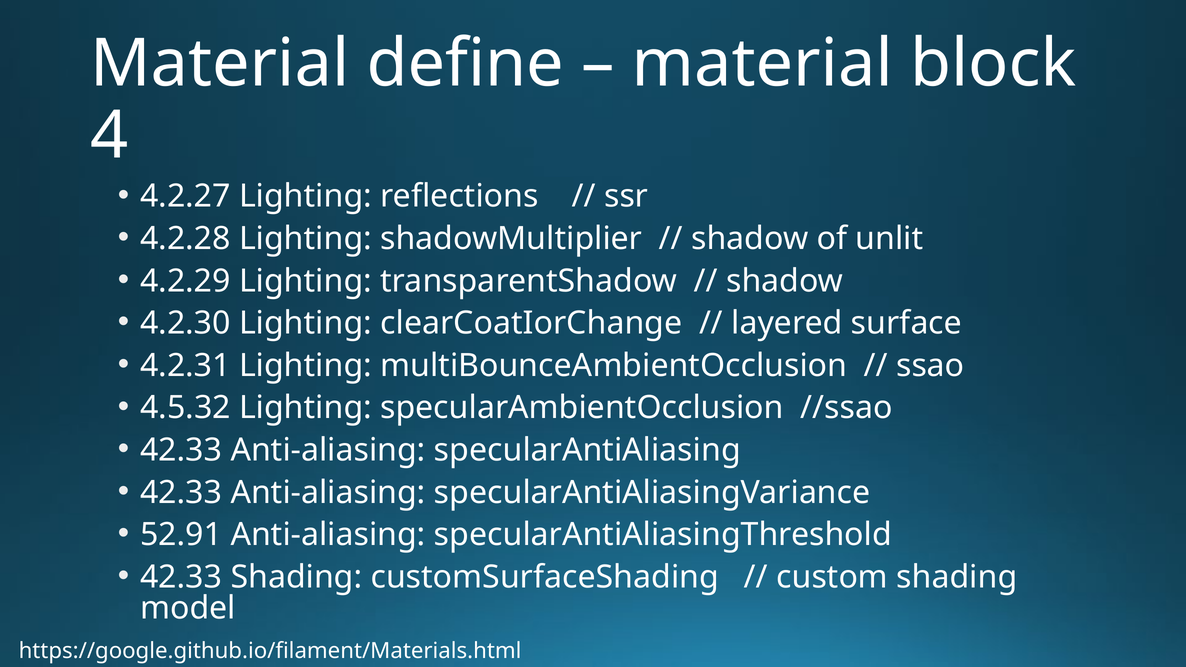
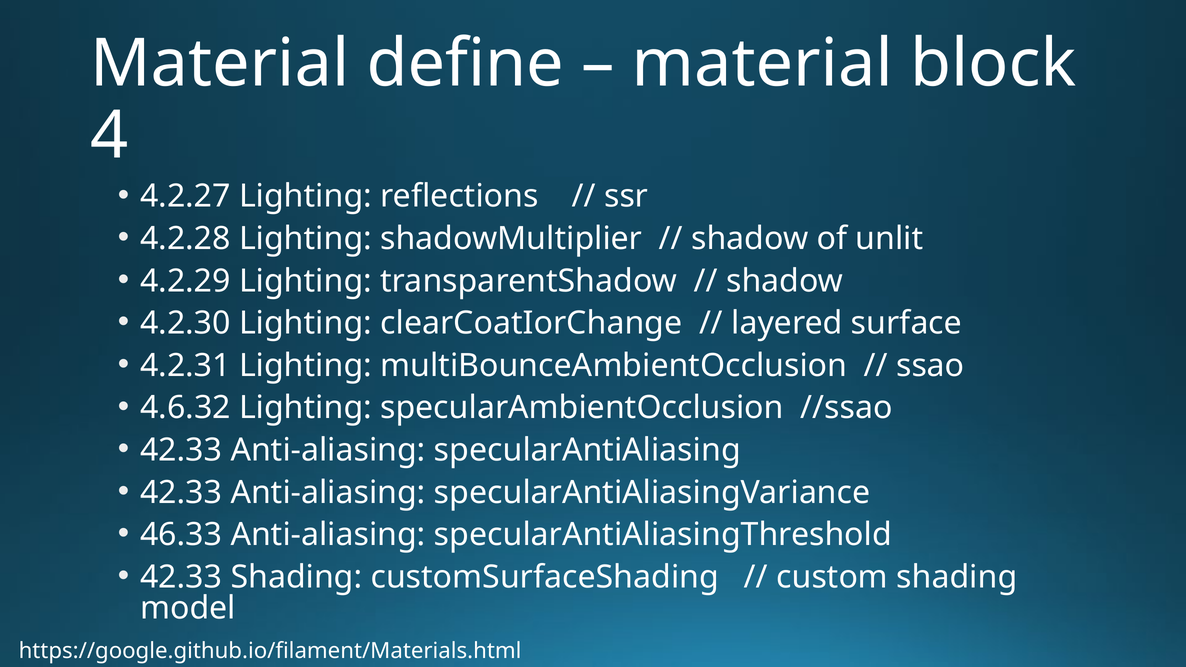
4.5.32: 4.5.32 -> 4.6.32 (185, 408)
52.91: 52.91 -> 46.33 (181, 535)
